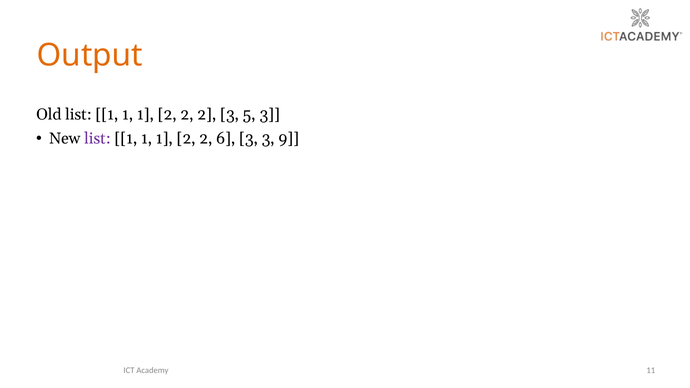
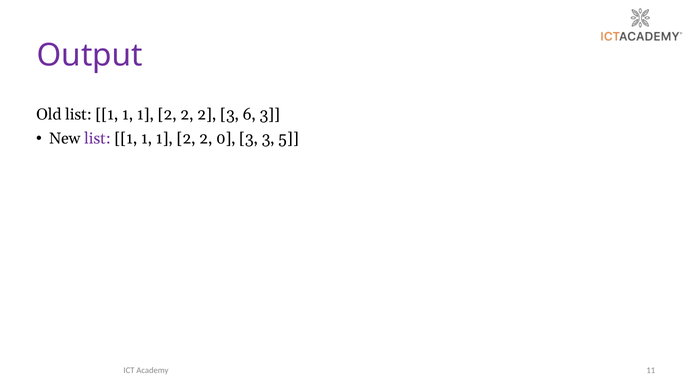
Output colour: orange -> purple (90, 55)
5: 5 -> 6 (249, 114)
6: 6 -> 0 (226, 139)
9: 9 -> 5 (289, 139)
